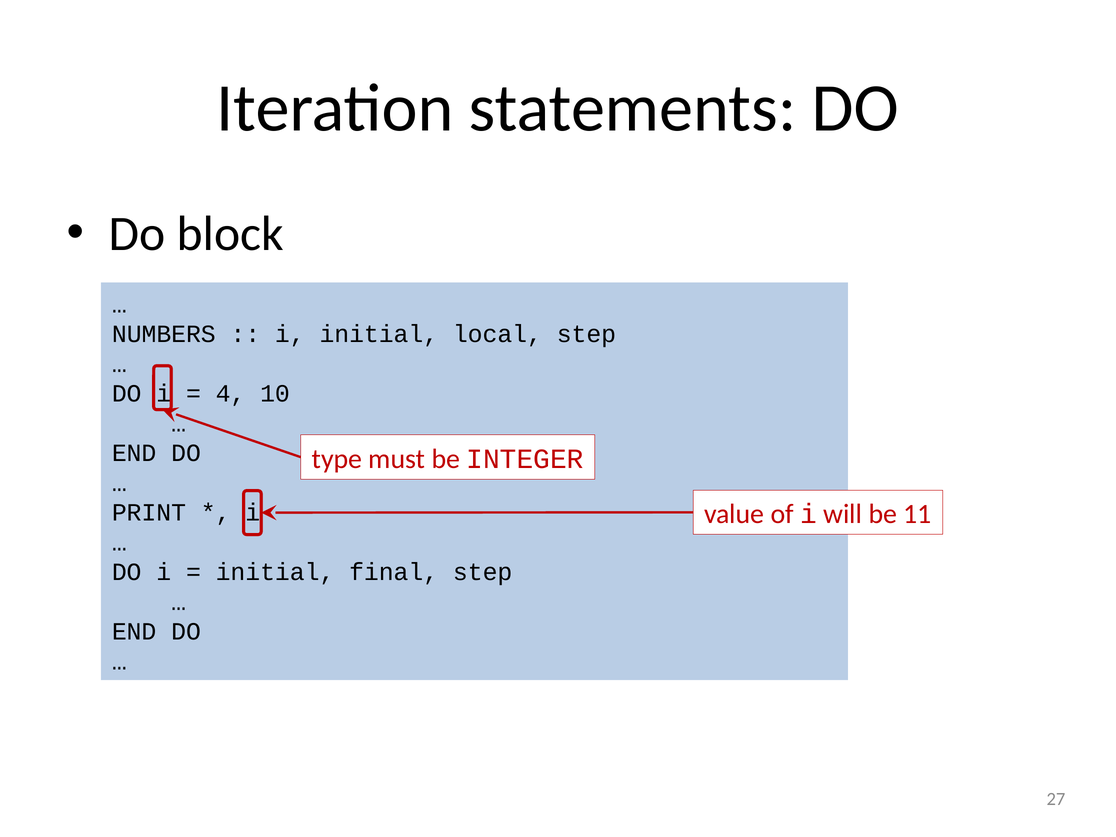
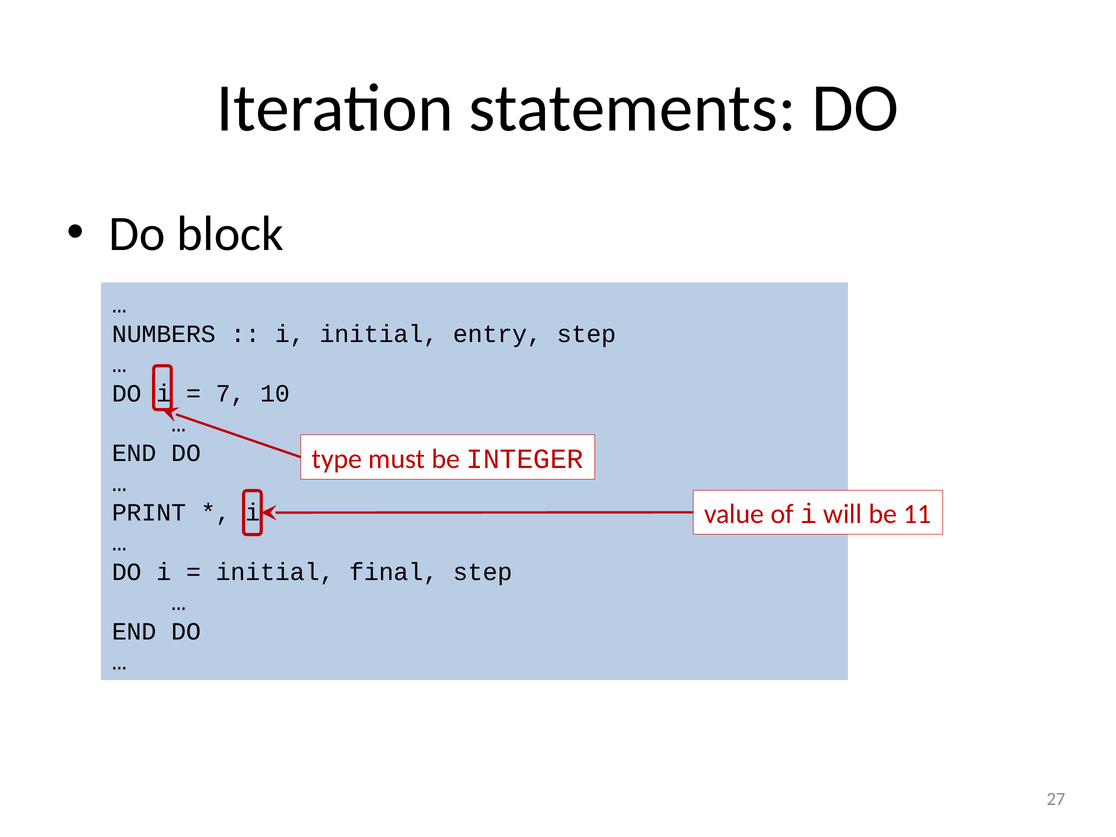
local: local -> entry (497, 334)
4: 4 -> 7 (230, 394)
